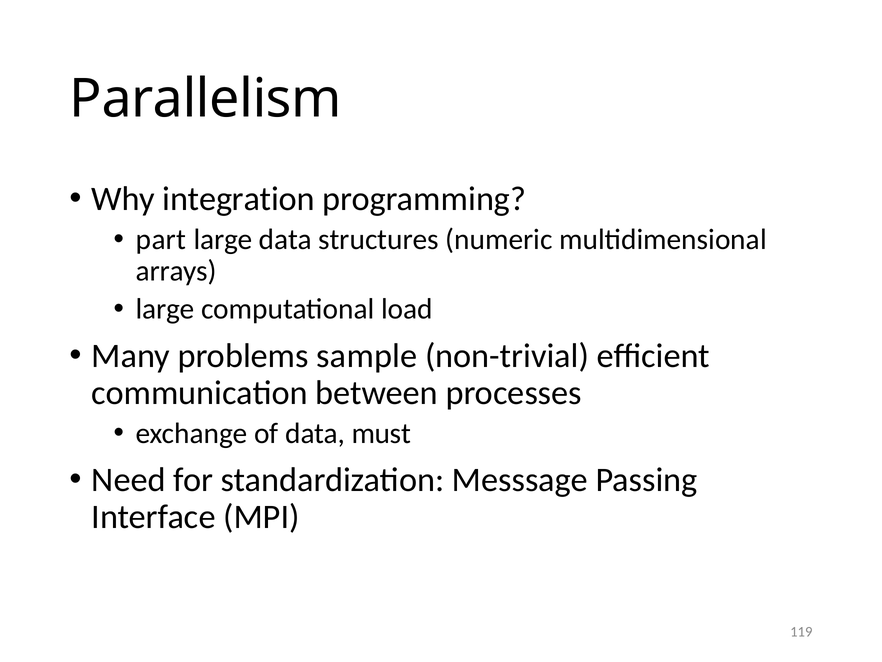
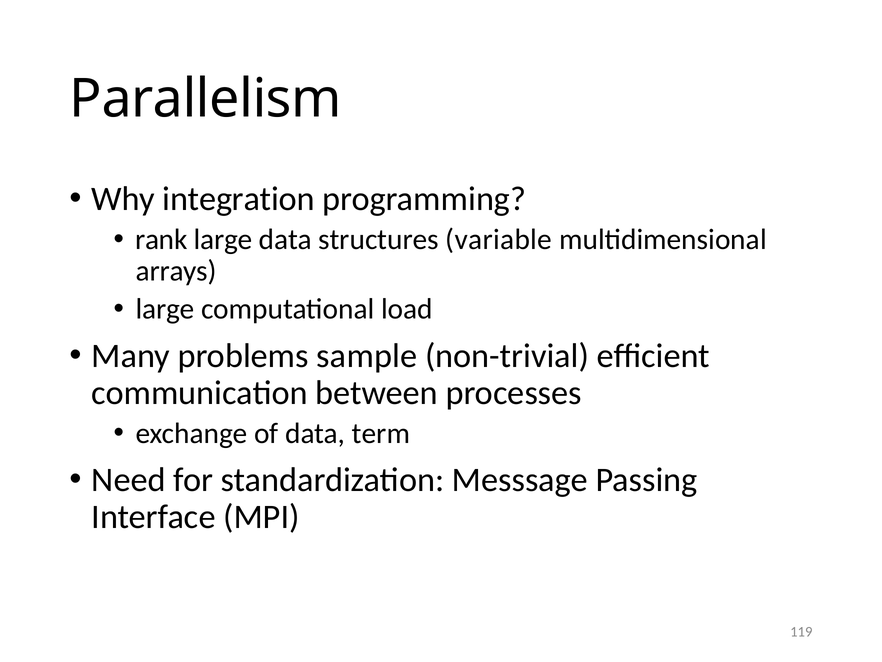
part: part -> rank (161, 239)
numeric: numeric -> variable (499, 239)
must: must -> term (381, 433)
